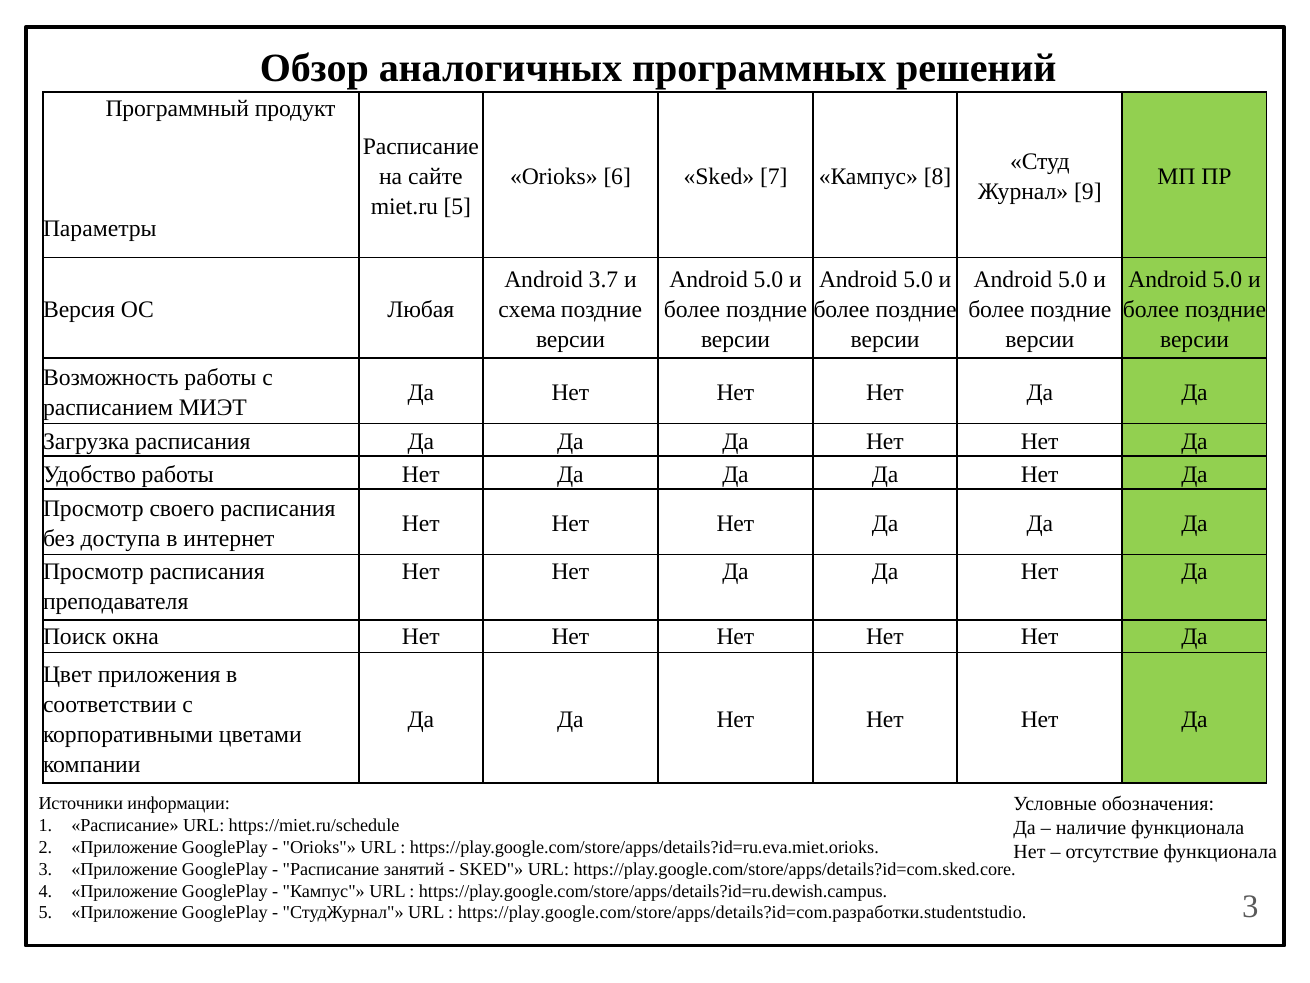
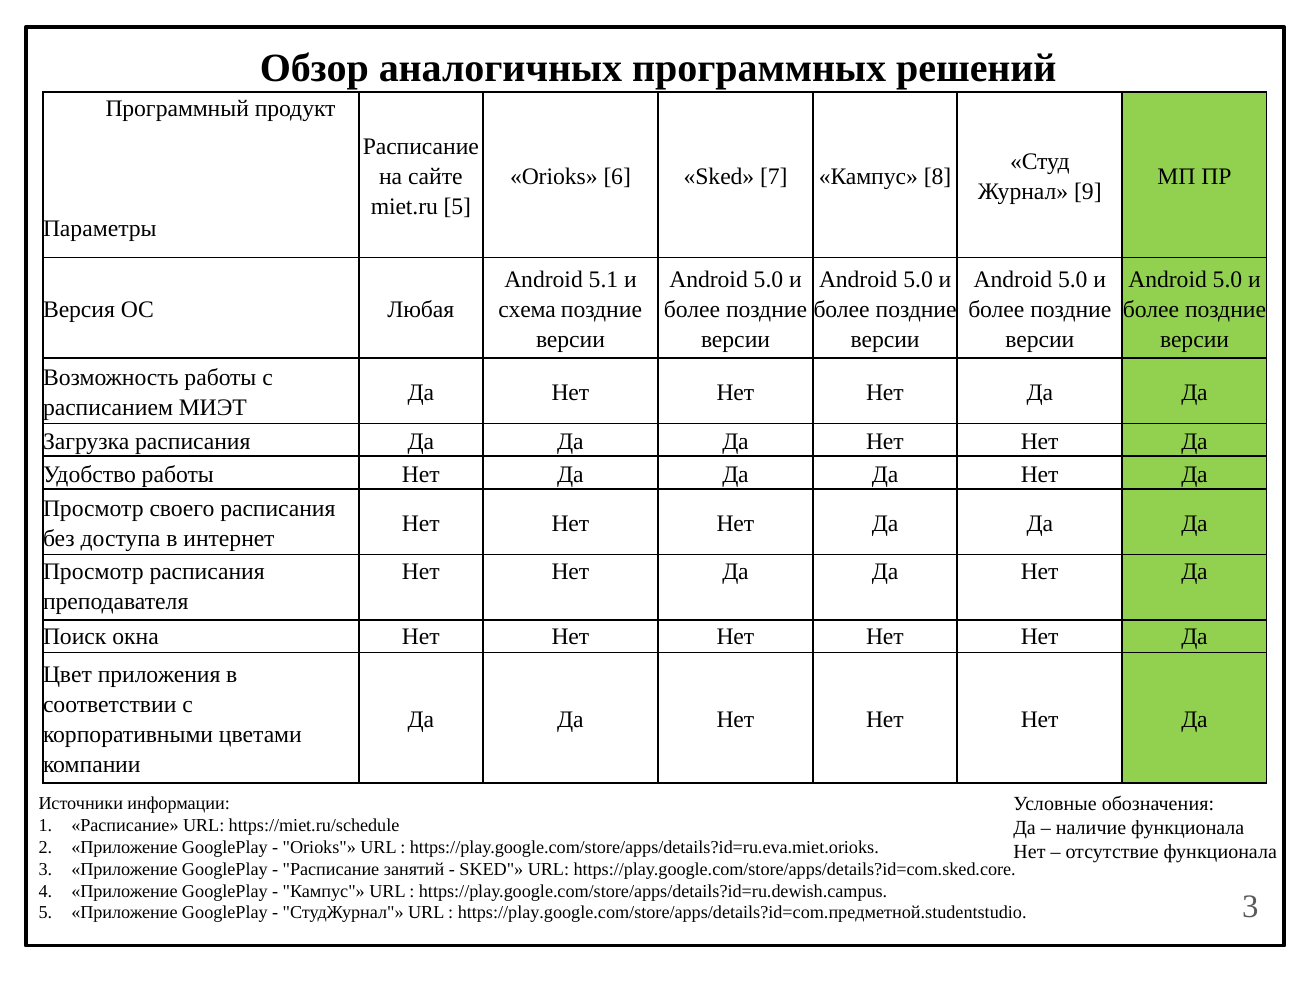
3.7: 3.7 -> 5.1 (603, 280)
https://play.google.com/store/apps/details?id=com.разработки.studentstudio: https://play.google.com/store/apps/details?id=com.разработки.studentstudio -> https://play.google.com/store/apps/details?id=com.предметной.studentstudio (742, 912)
